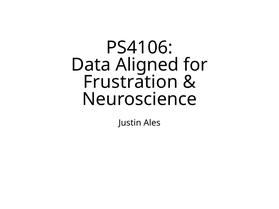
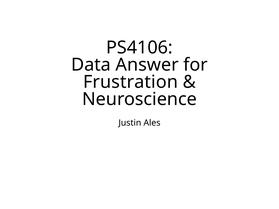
Aligned: Aligned -> Answer (147, 65)
